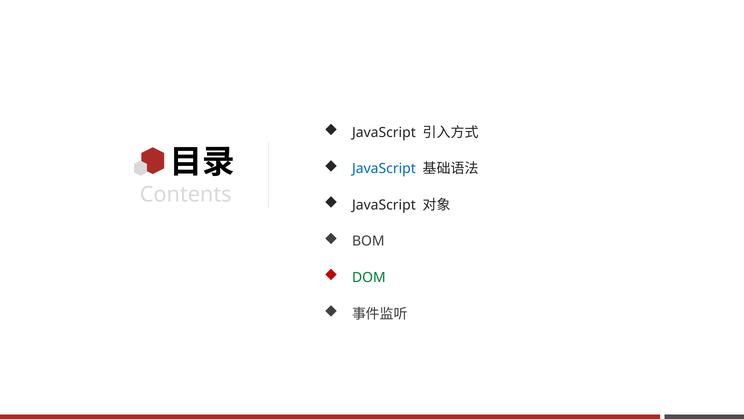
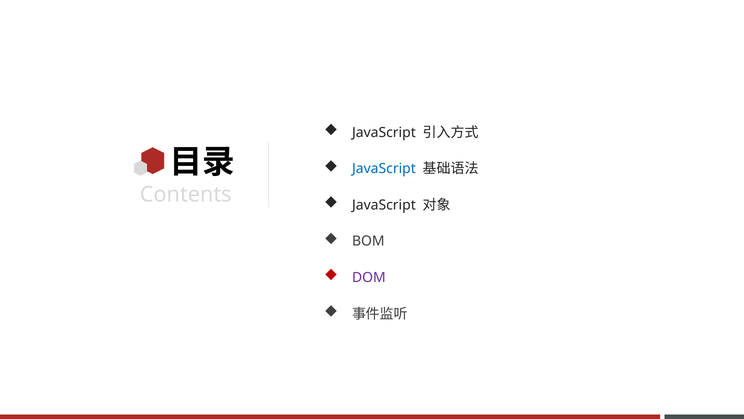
DOM colour: green -> purple (369, 277)
